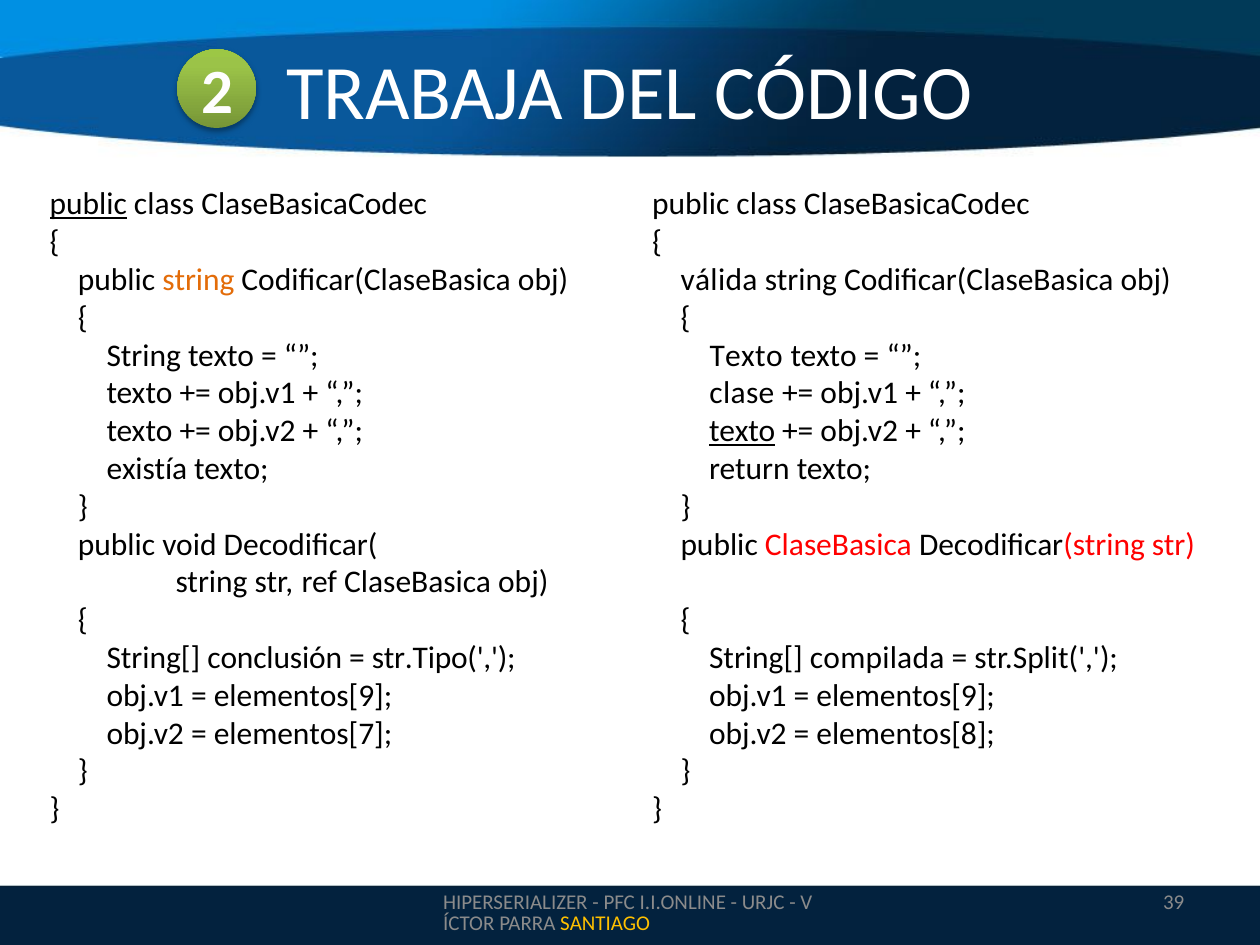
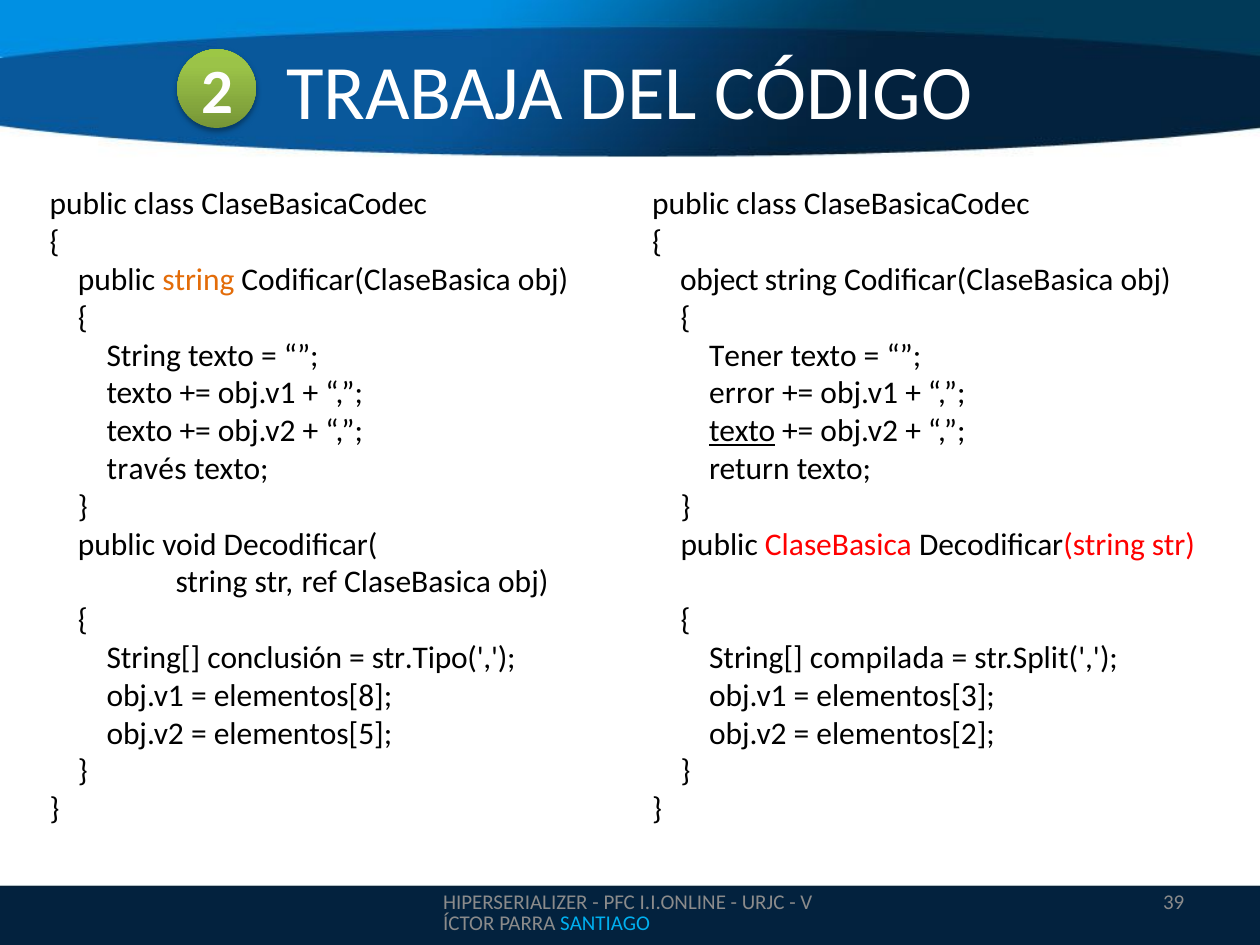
public underline: present -> none (88, 204)
válida: válida -> object (719, 280)
Texto: Texto -> Tener (746, 356)
clase: clase -> error (742, 393)
existía: existía -> través (147, 469)
elementos[9: elementos[9 -> elementos[8 (303, 696)
elementos[9: elementos[9 -> elementos[3 (906, 696)
elementos[7: elementos[7 -> elementos[5 (303, 734)
elementos[8: elementos[8 -> elementos[2 (906, 734)
SANTIAGO colour: yellow -> light blue (605, 923)
